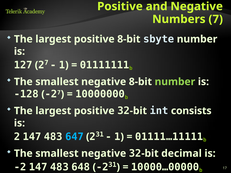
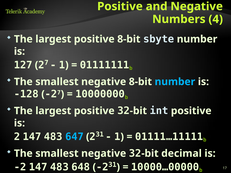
Numbers 7: 7 -> 4 (216, 19)
number colour: light green -> light blue (175, 82)
int consists: consists -> positive (191, 111)
